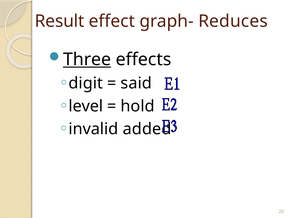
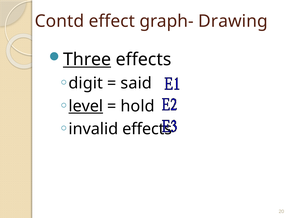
Result: Result -> Contd (59, 21)
Reduces: Reduces -> Drawing (233, 21)
level underline: none -> present (86, 106)
invalid added: added -> effects (147, 129)
